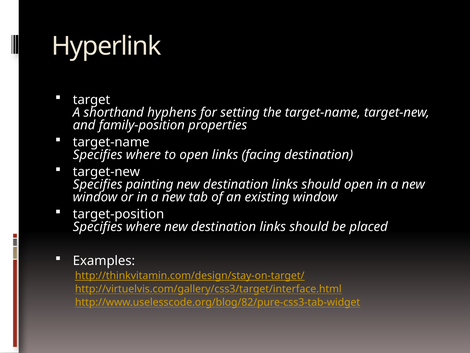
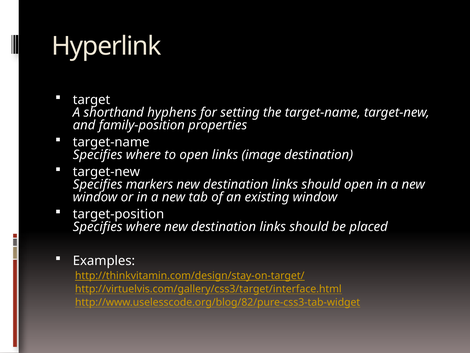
facing: facing -> image (261, 155)
painting: painting -> markers (150, 184)
